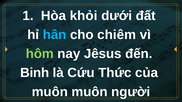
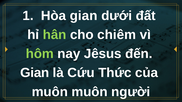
Hòa khỏi: khỏi -> gian (84, 16)
hân colour: light blue -> light green (55, 35)
Binh: Binh -> Gian (35, 73)
